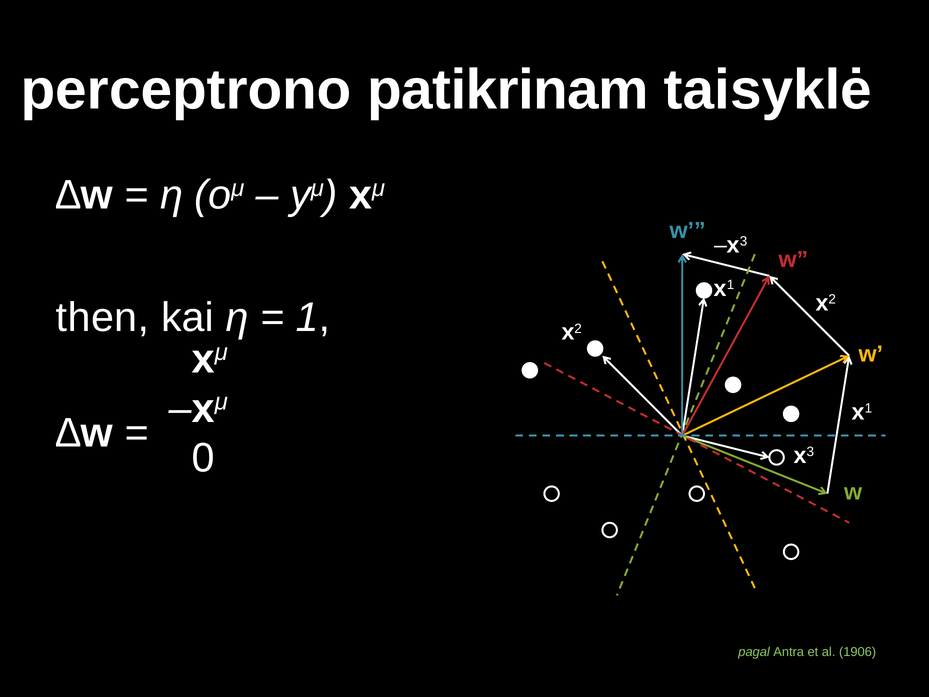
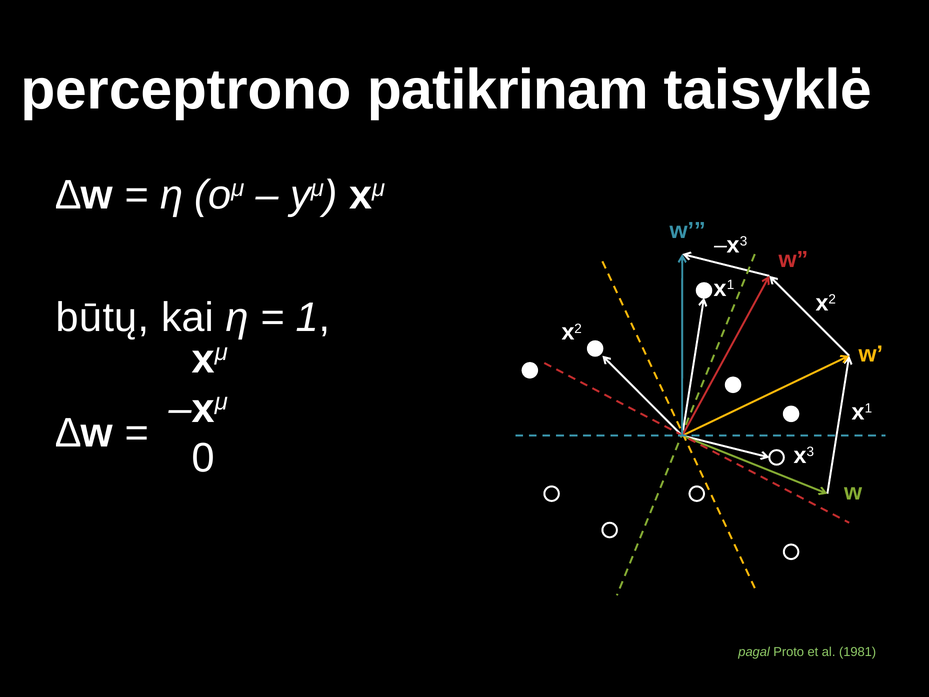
then: then -> būtų (103, 317)
Antra: Antra -> Proto (789, 652)
1906: 1906 -> 1981 (858, 652)
